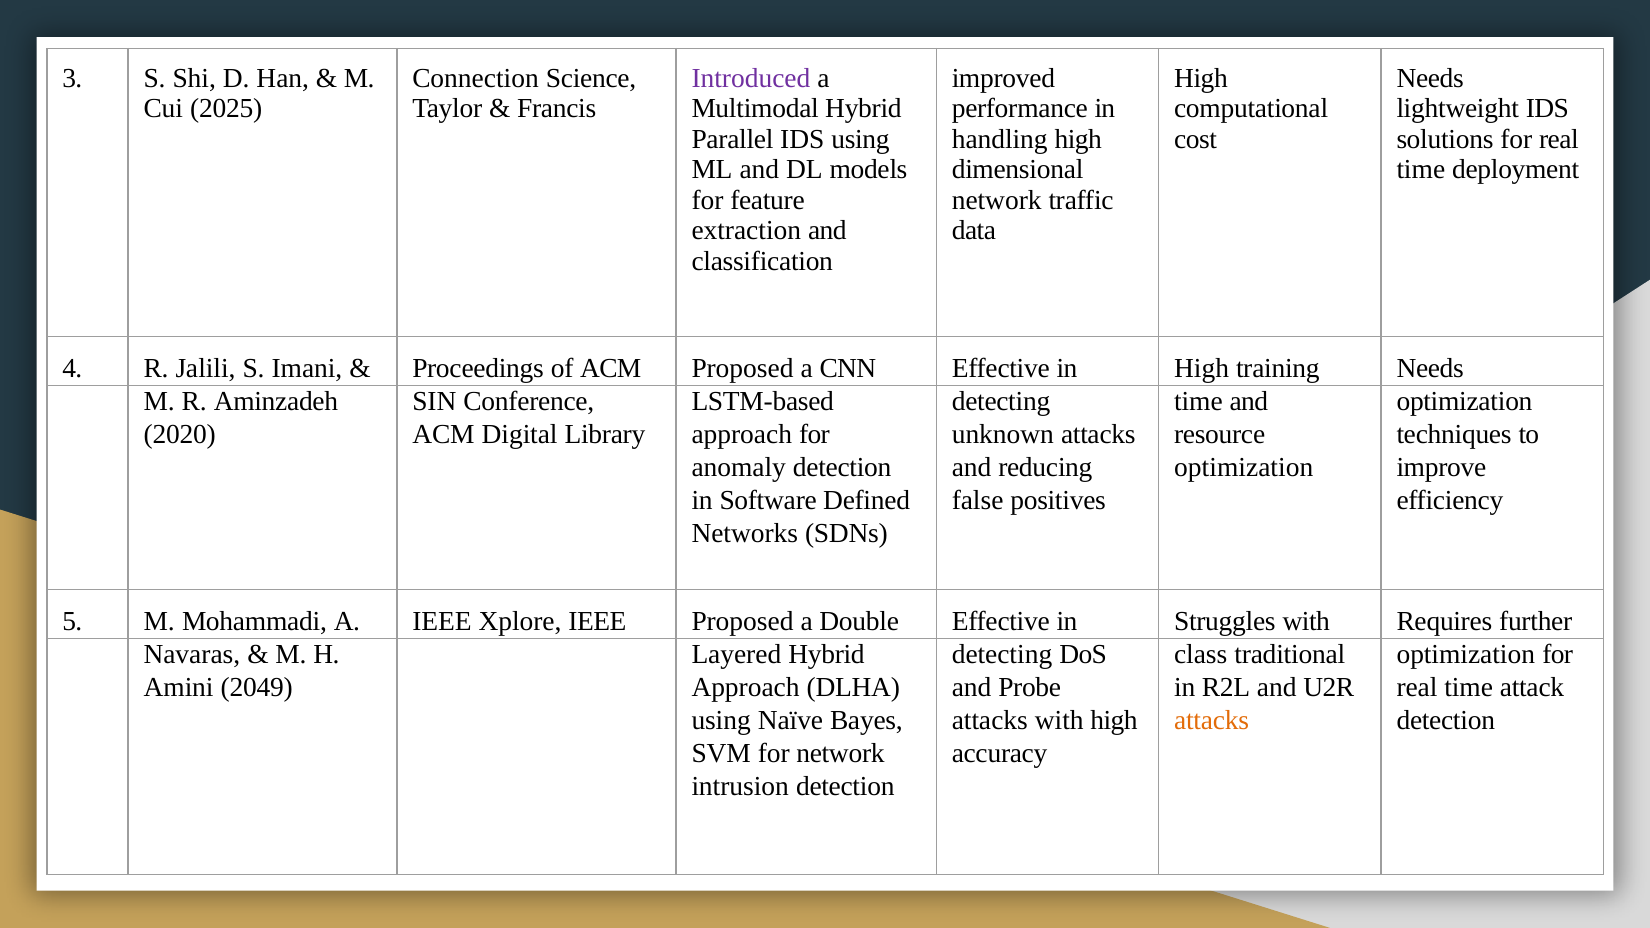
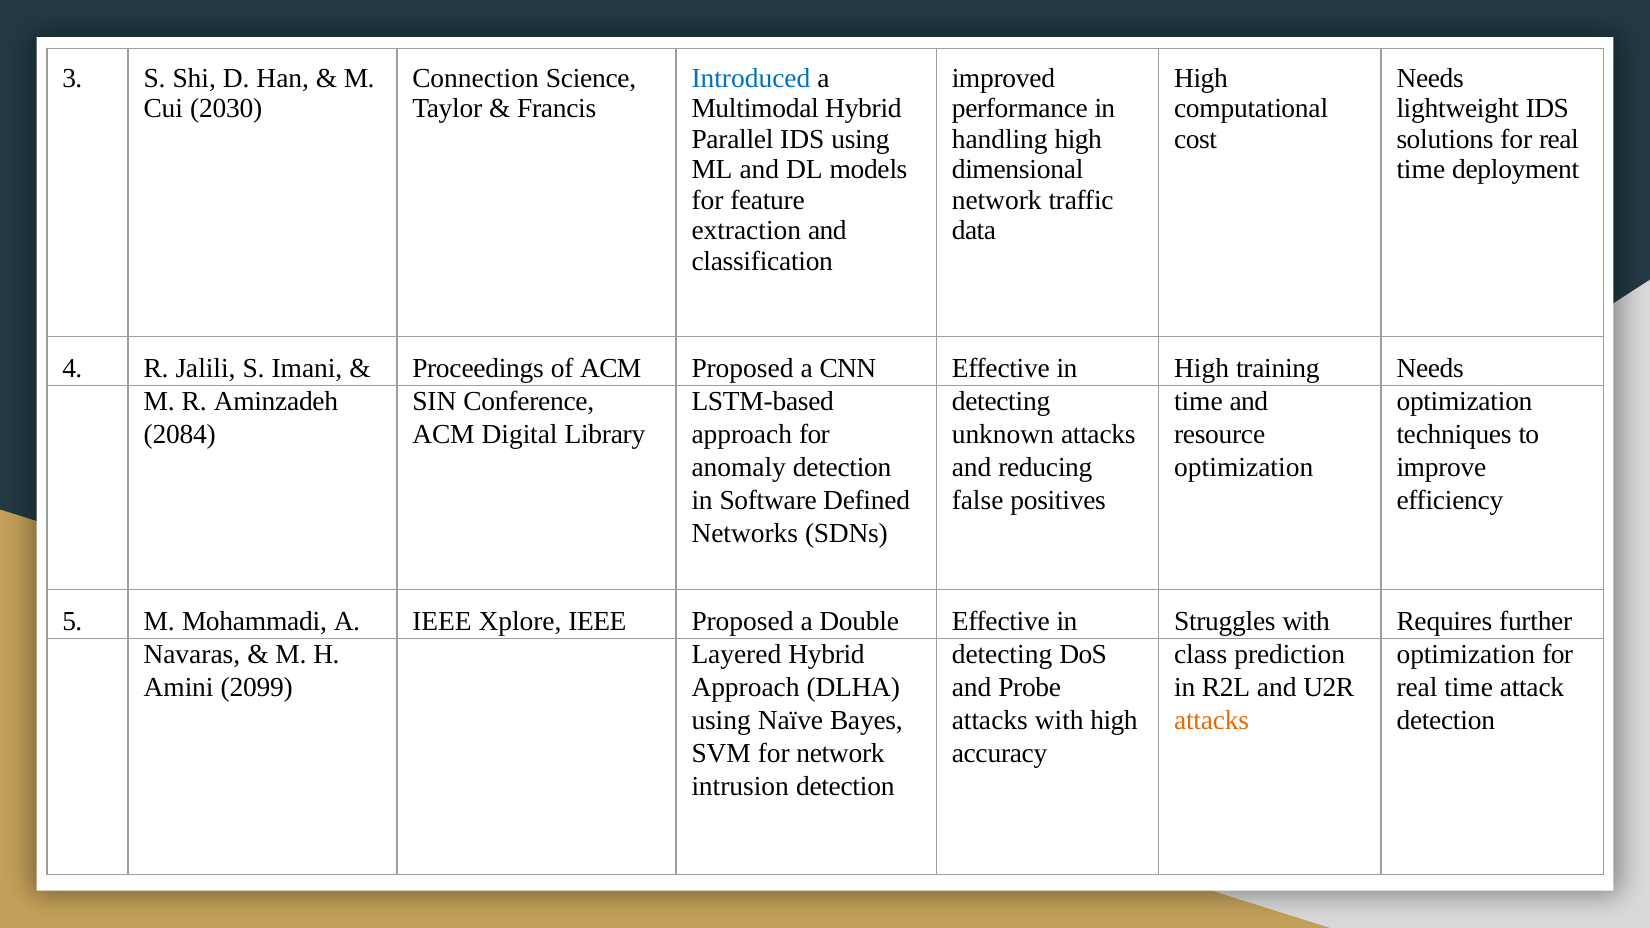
Introduced colour: purple -> blue (751, 78)
2025: 2025 -> 2030 (226, 109)
2020: 2020 -> 2084 (180, 434)
traditional: traditional -> prediction (1290, 654)
2049: 2049 -> 2099 (257, 687)
